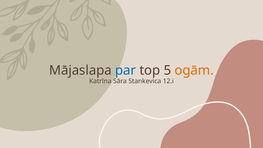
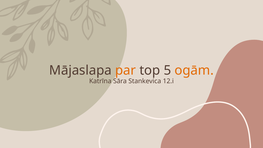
par colour: blue -> orange (126, 70)
